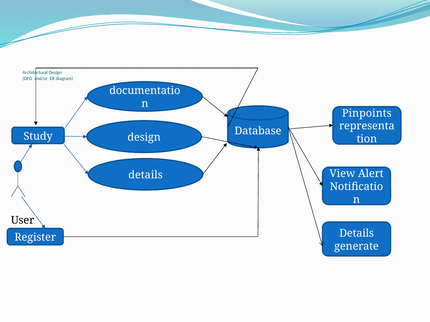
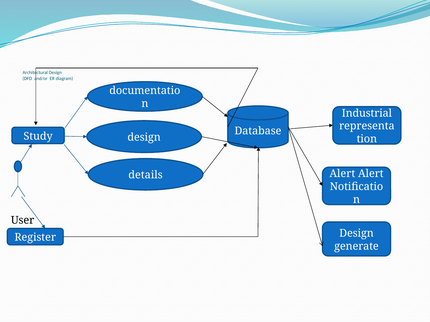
Pinpoints: Pinpoints -> Industrial (367, 113)
View: View -> Alert (342, 174)
Details: Details -> Design (357, 234)
